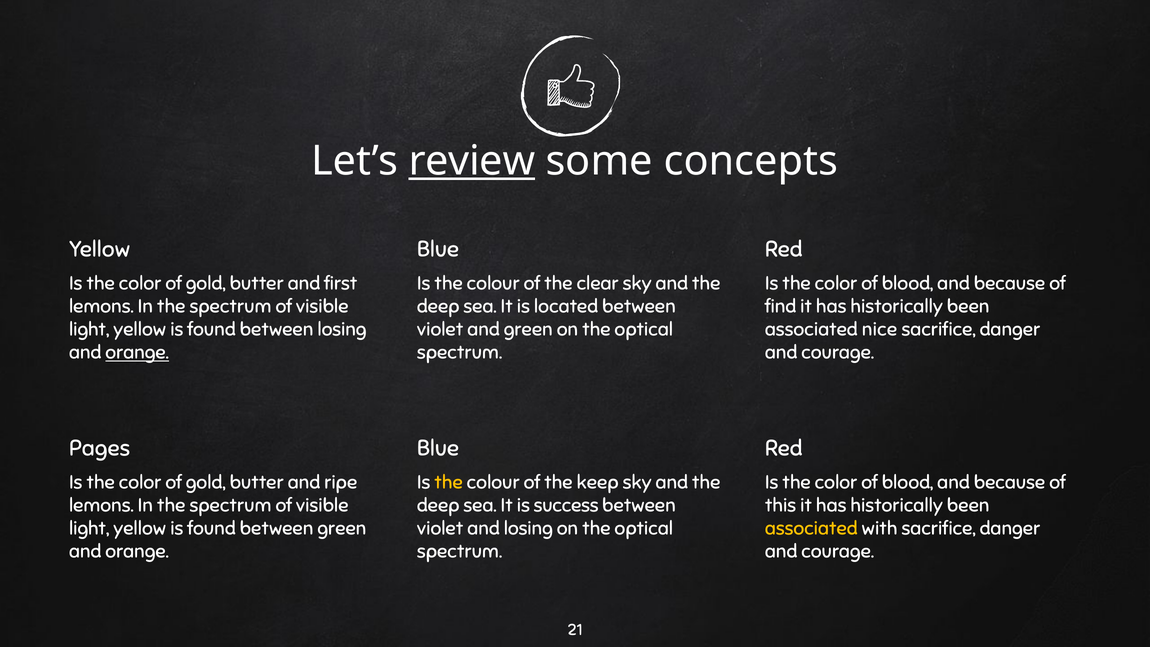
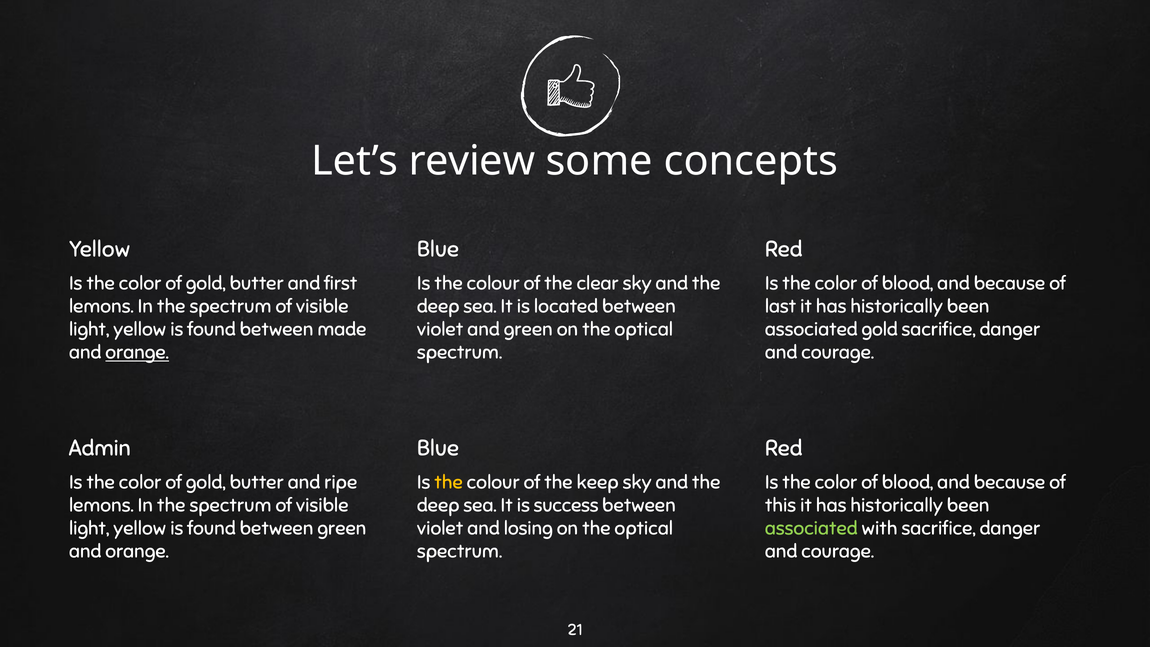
review underline: present -> none (472, 161)
find: find -> last (781, 307)
between losing: losing -> made (342, 330)
associated nice: nice -> gold (880, 330)
Pages: Pages -> Admin (100, 448)
associated colour: yellow -> light green (811, 528)
